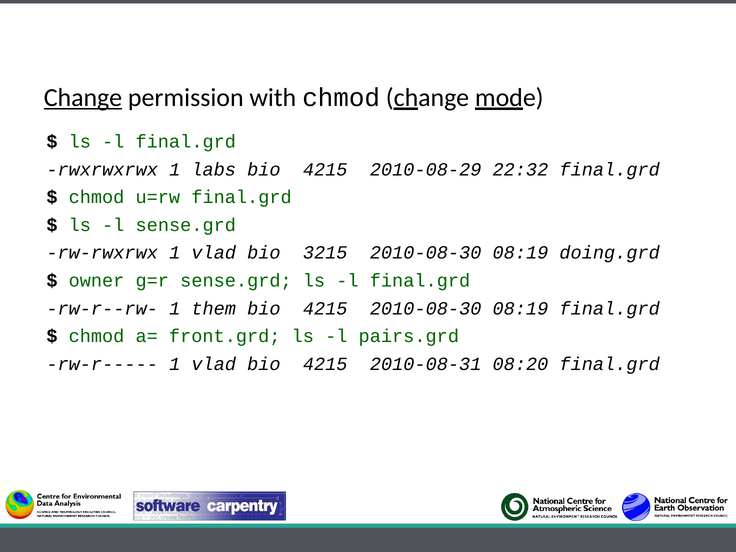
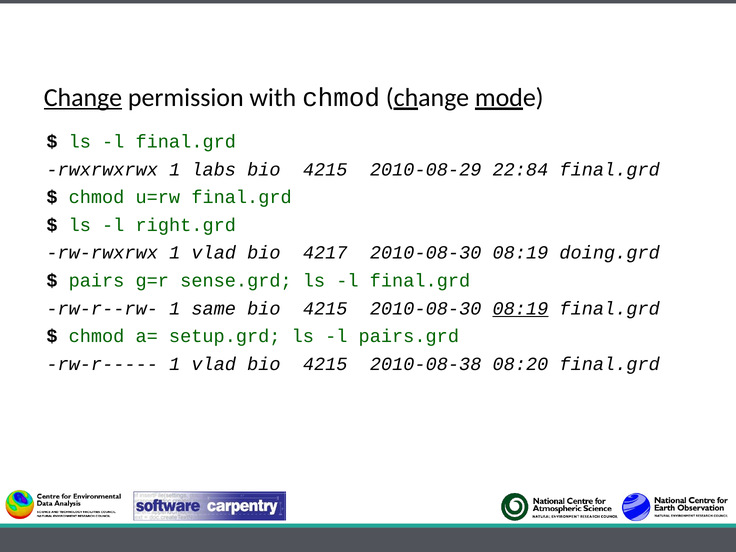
22:32: 22:32 -> 22:84 (520, 169)
l sense.grd: sense.grd -> right.grd (186, 225)
3215: 3215 -> 4217 (325, 253)
owner: owner -> pairs (97, 281)
them: them -> same (214, 308)
08:19 underline: none -> present (520, 308)
front.grd: front.grd -> setup.grd (225, 336)
2010-08-31: 2010-08-31 -> 2010-08-38 (426, 364)
